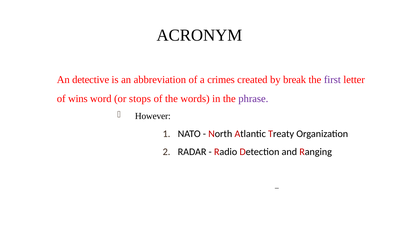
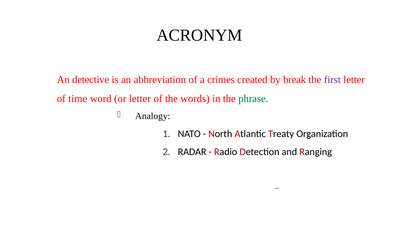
wins: wins -> time (78, 99)
or stops: stops -> letter (140, 99)
phrase colour: purple -> green (253, 99)
However: However -> Analogy (153, 116)
